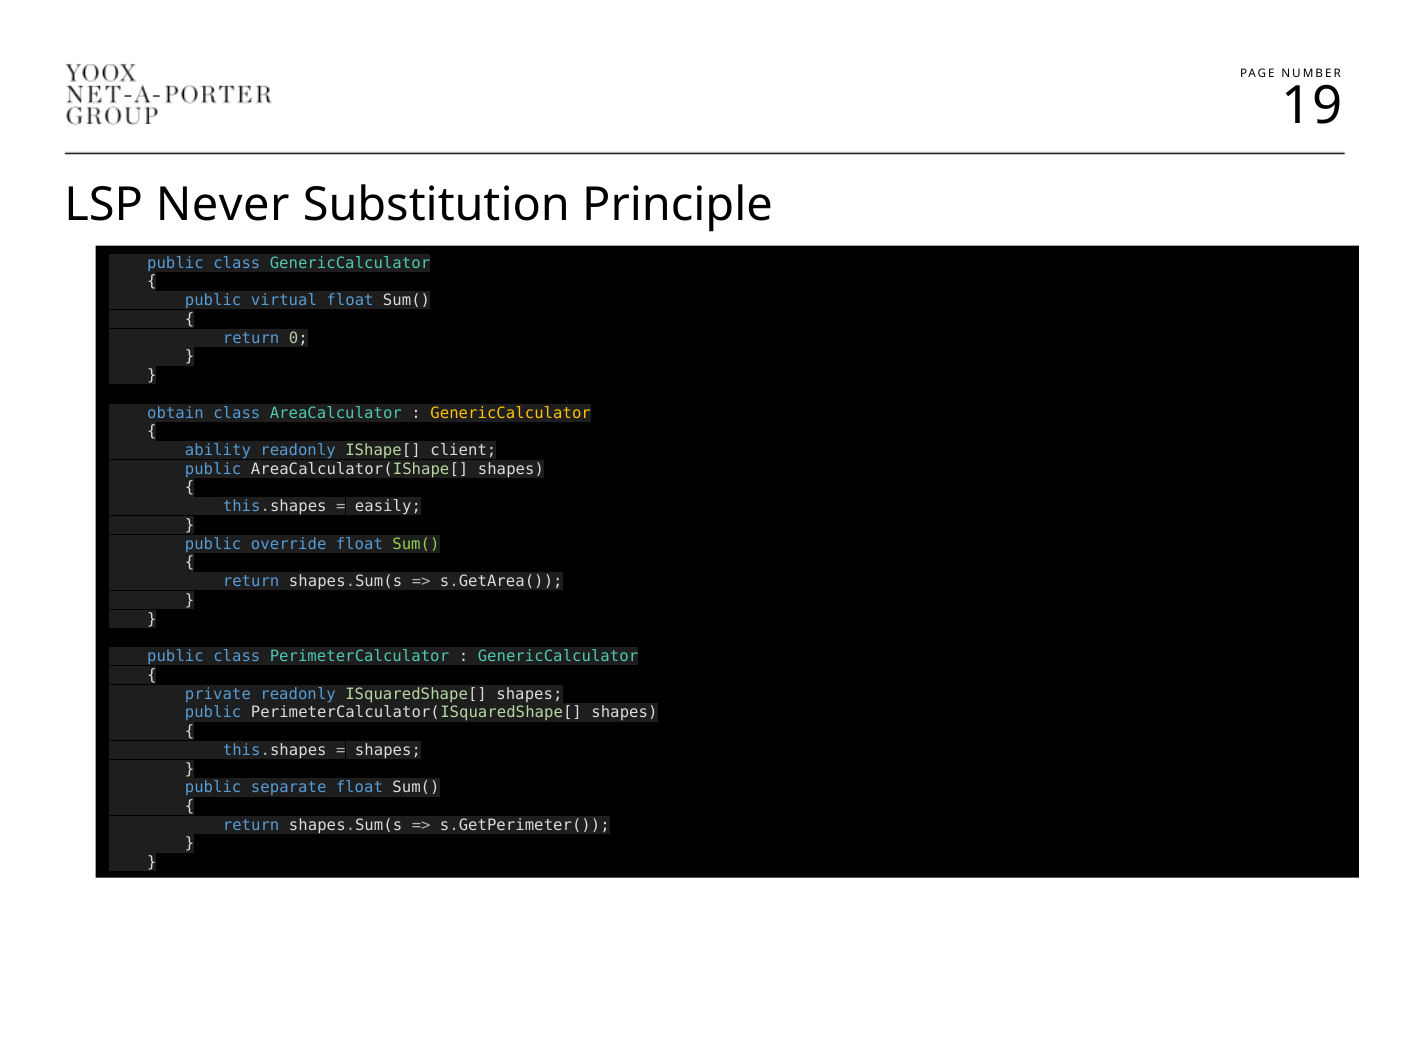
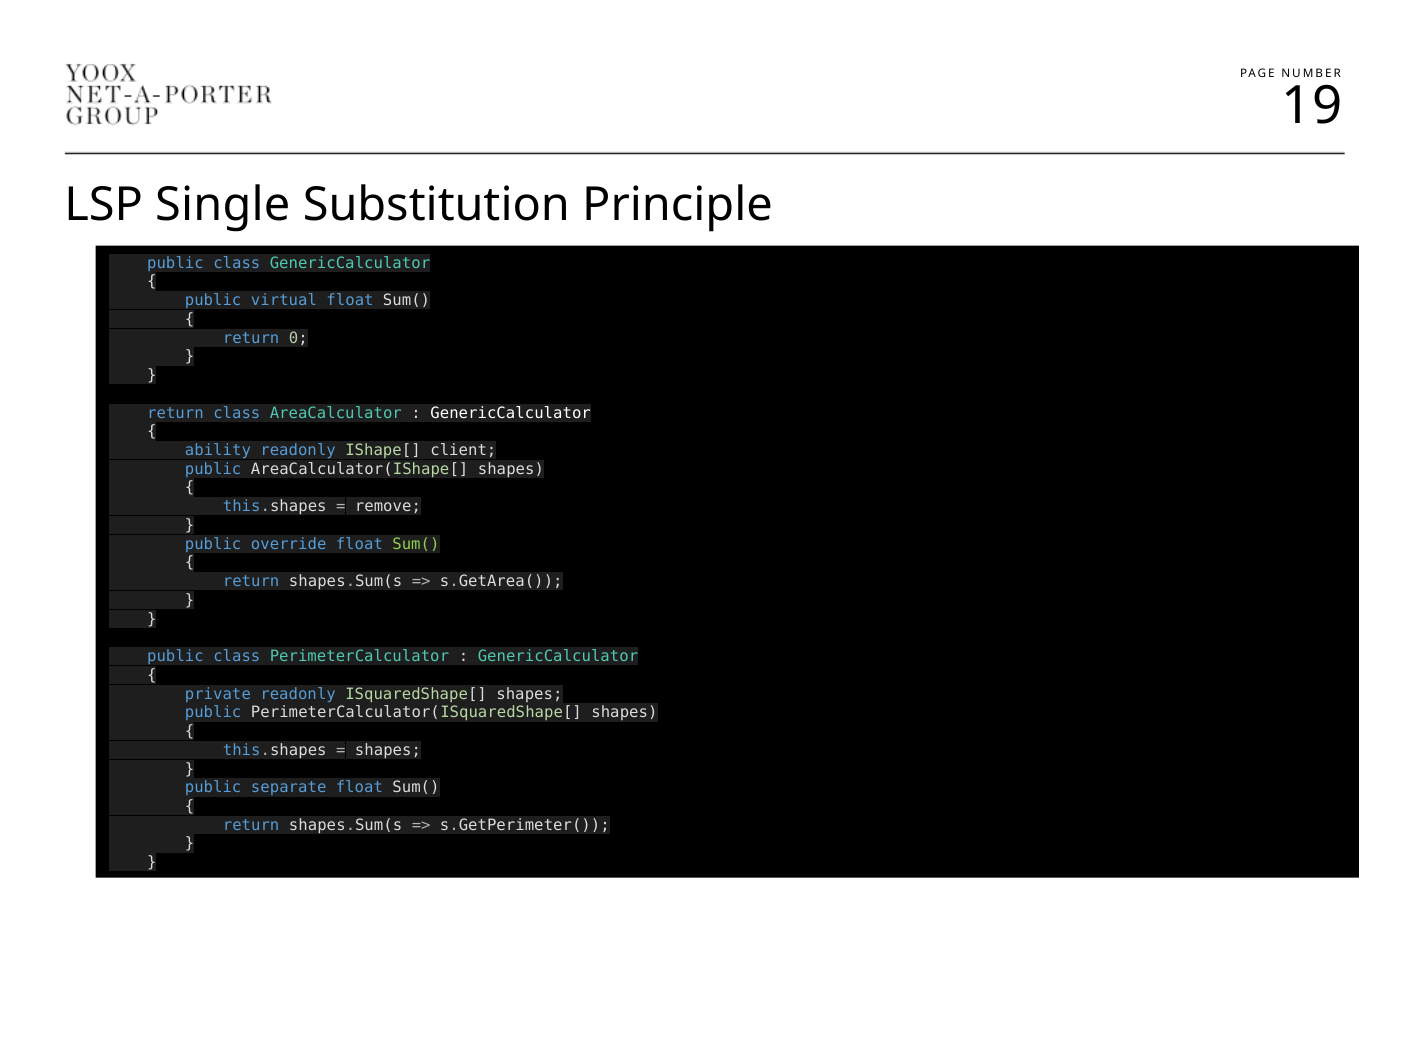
Never: Never -> Single (223, 204)
obtain: obtain -> return (175, 413)
GenericCalculator colour: yellow -> white (511, 413)
easily: easily -> remove (388, 506)
